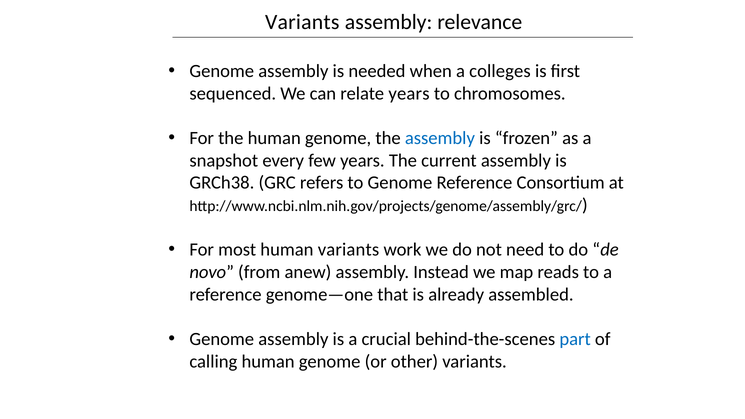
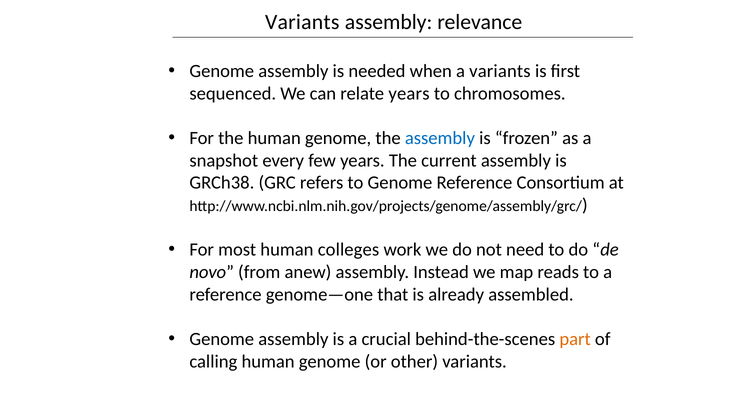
a colleges: colleges -> variants (500, 71)
human variants: variants -> colleges (348, 250)
part colour: blue -> orange (575, 339)
